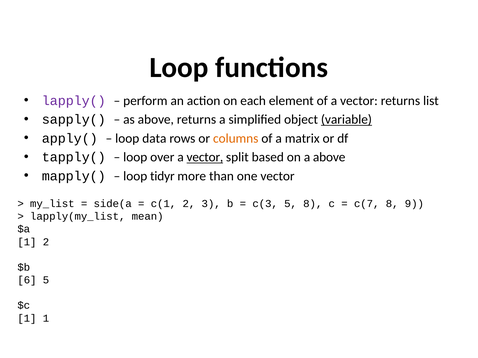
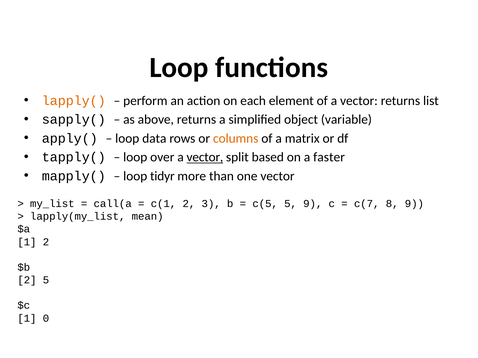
lapply( colour: purple -> orange (74, 101)
variable underline: present -> none (346, 120)
a above: above -> faster (329, 157)
side(a: side(a -> call(a (113, 204)
c(3: c(3 -> c(5 (265, 204)
5 8: 8 -> 9 (313, 204)
6: 6 -> 2 (27, 280)
1 1: 1 -> 0 (46, 319)
